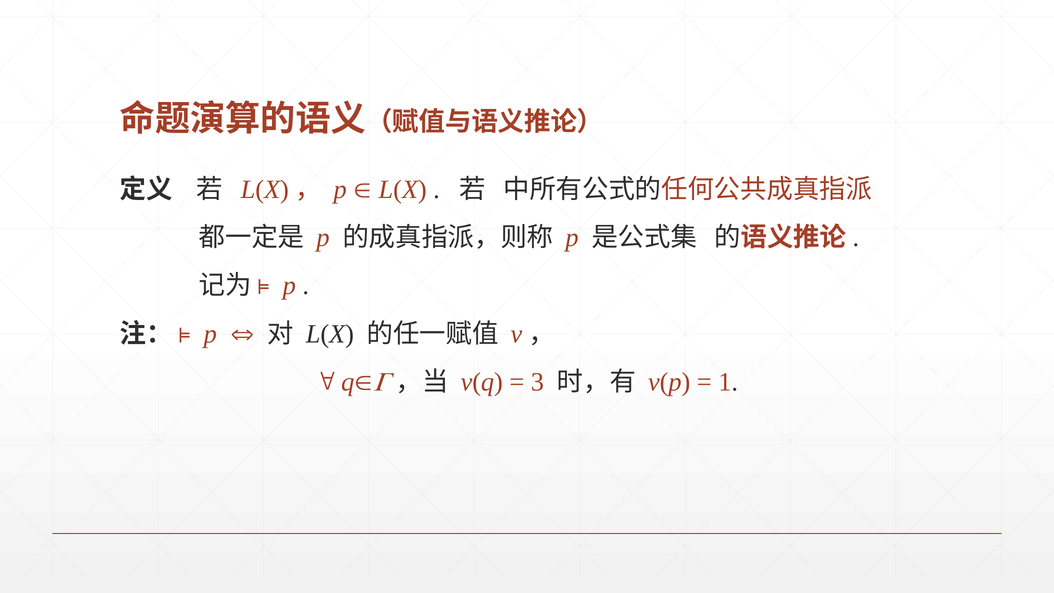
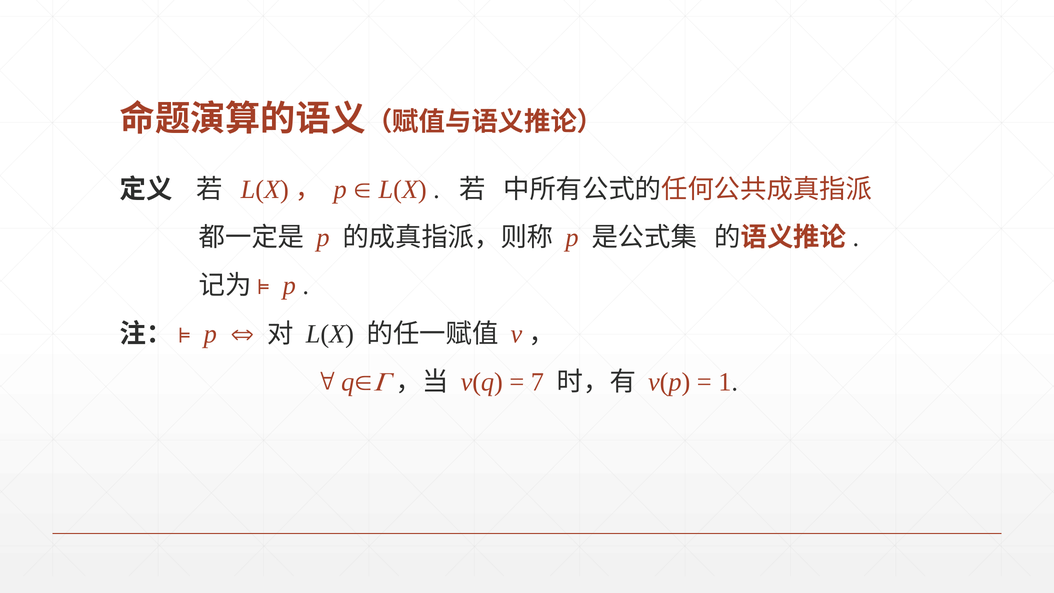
3: 3 -> 7 (537, 382)
